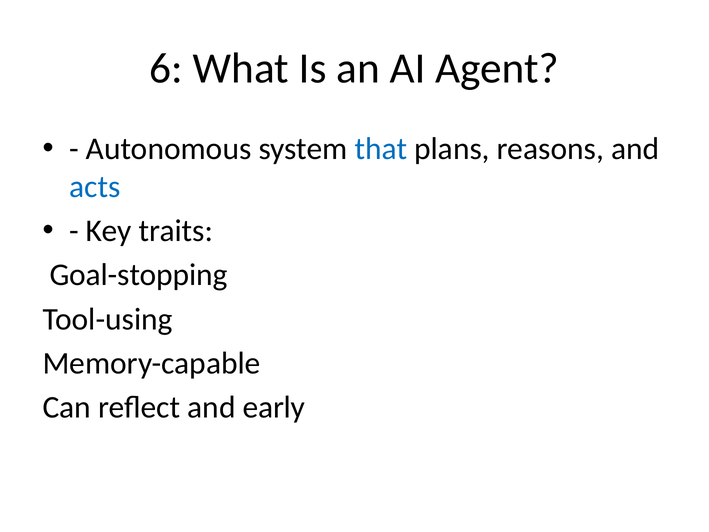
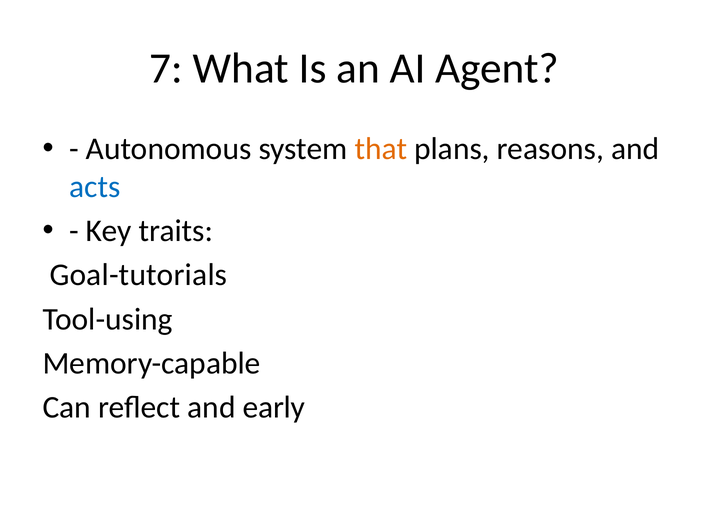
6: 6 -> 7 (166, 69)
that colour: blue -> orange (381, 149)
Goal-stopping: Goal-stopping -> Goal-tutorials (138, 275)
